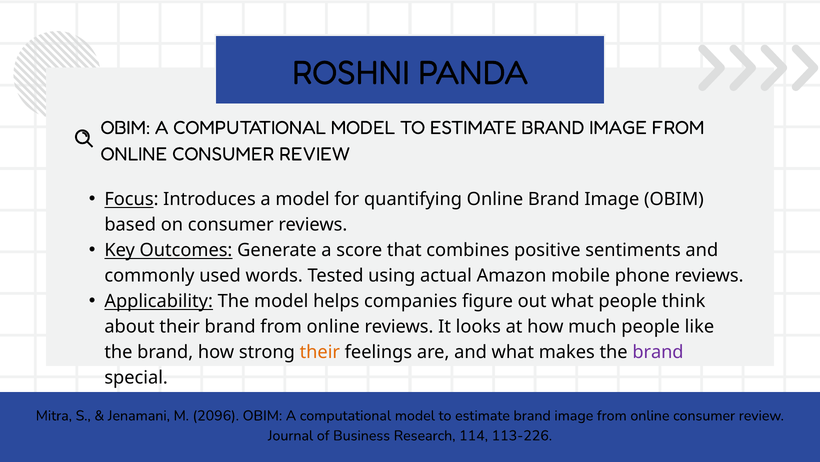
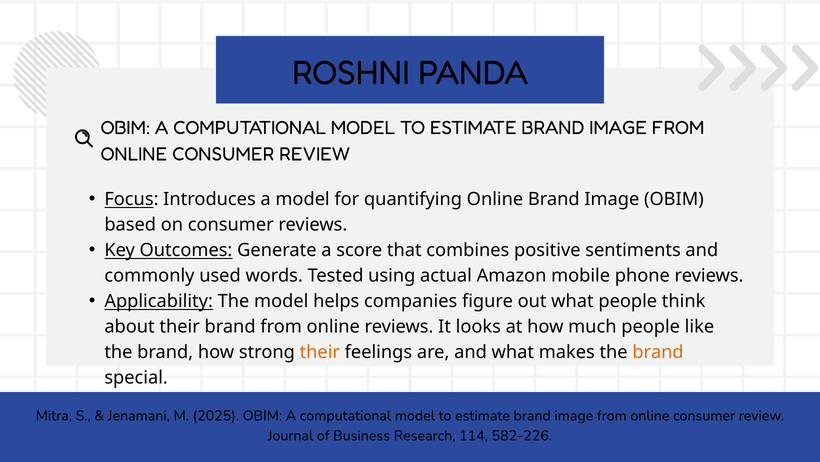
brand colour: purple -> orange (658, 352)
2096: 2096 -> 2025 (216, 415)
113-226: 113-226 -> 582-226 (522, 435)
